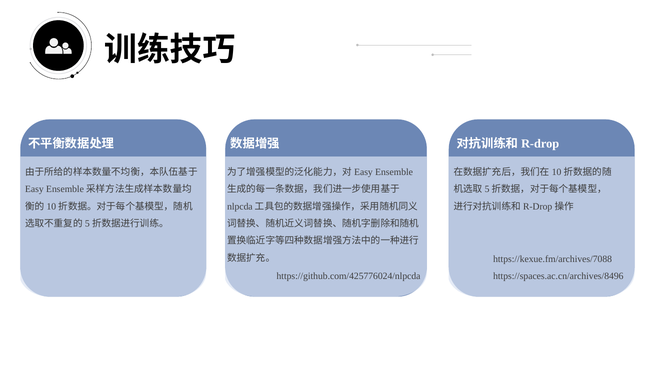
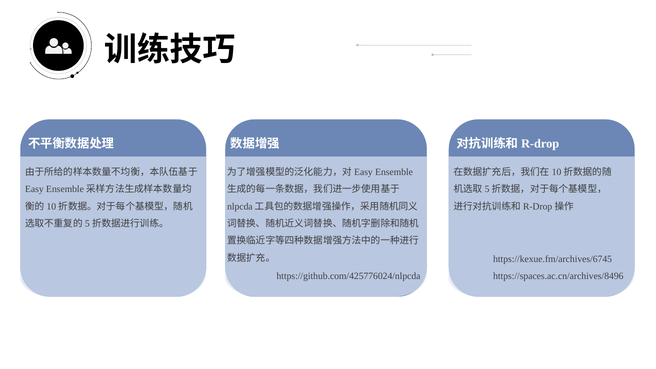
https://kexue.fm/archives/7088: https://kexue.fm/archives/7088 -> https://kexue.fm/archives/6745 (553, 259)
